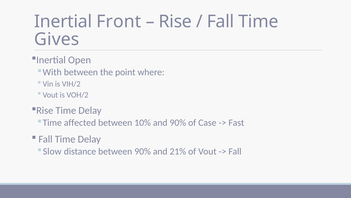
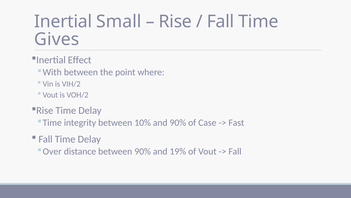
Front: Front -> Small (119, 21)
Open: Open -> Effect (80, 60)
affected: affected -> integrity (80, 122)
Slow: Slow -> Over (52, 151)
21%: 21% -> 19% (178, 151)
